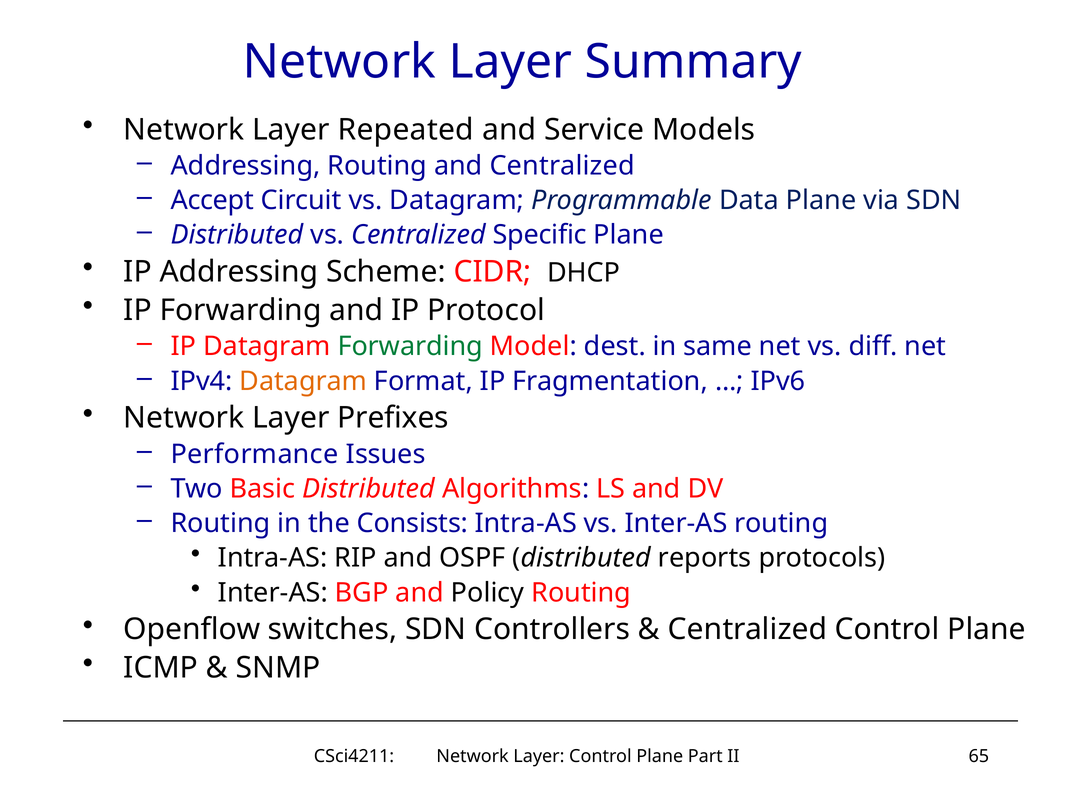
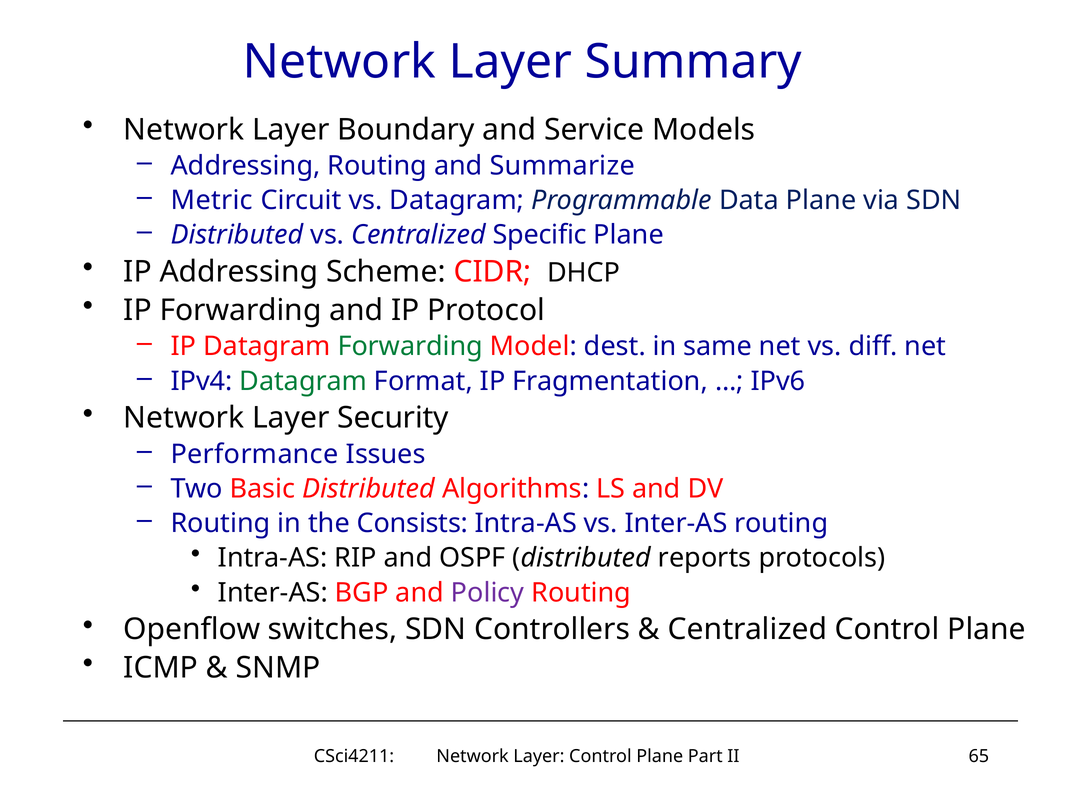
Repeated: Repeated -> Boundary (406, 130)
and Centralized: Centralized -> Summarize (562, 166)
Accept: Accept -> Metric (212, 200)
Datagram colour: orange -> green (303, 381)
Prefixes: Prefixes -> Security (393, 418)
Policy colour: black -> purple (488, 592)
